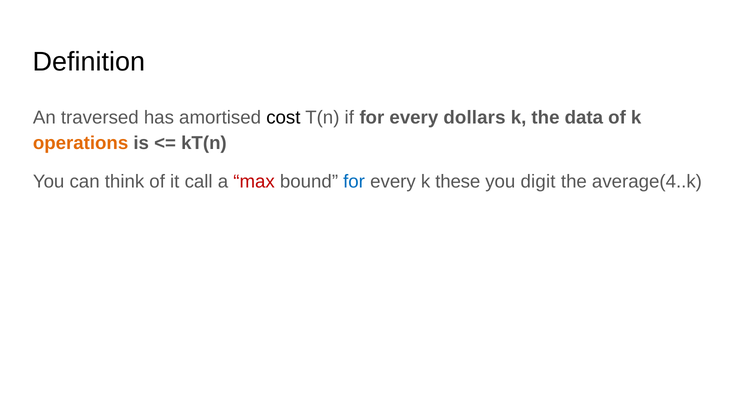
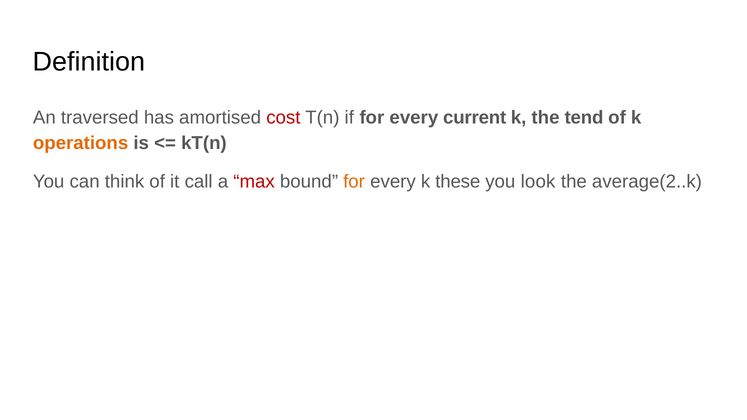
cost colour: black -> red (283, 117)
dollars: dollars -> current (475, 117)
data: data -> tend (584, 117)
for colour: blue -> orange (354, 181)
digit: digit -> look (538, 181)
average(4..k: average(4..k -> average(2..k (647, 181)
